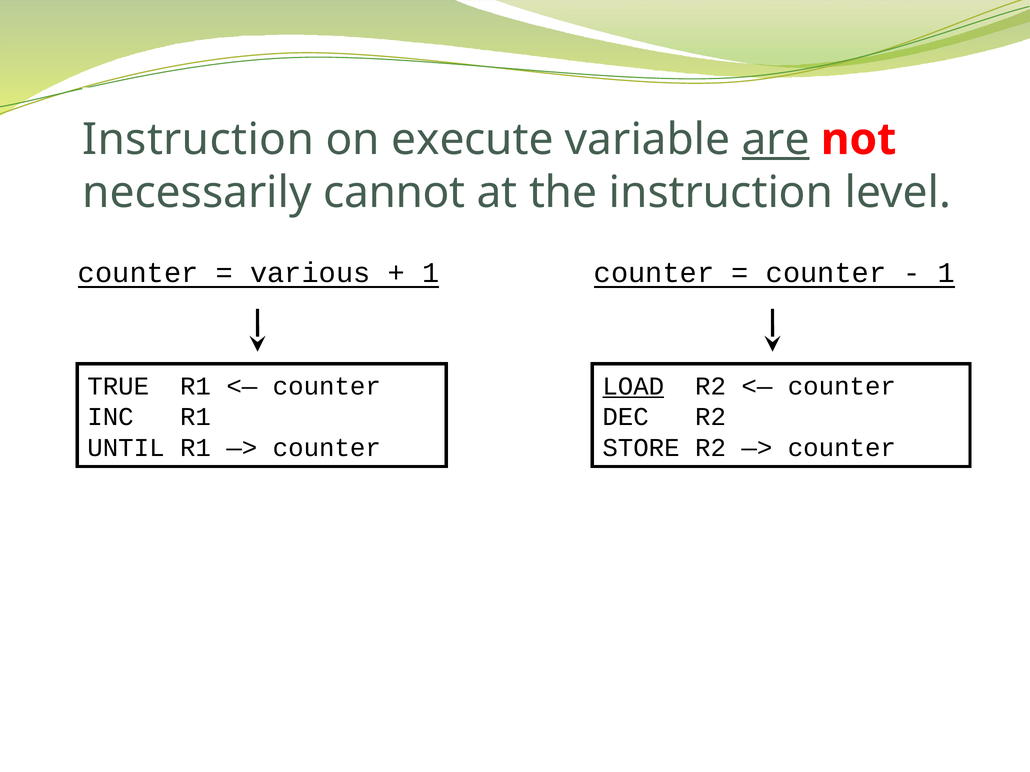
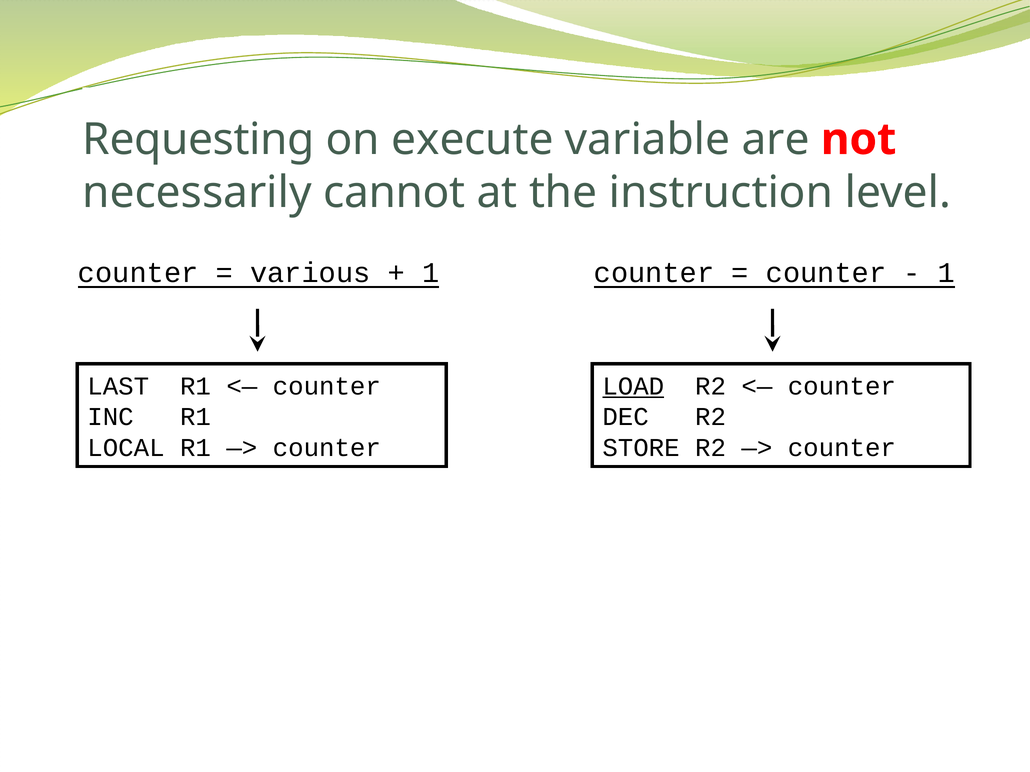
Instruction: Instruction -> Requesting (199, 139)
are underline: present -> none (776, 139)
TRUE: TRUE -> LAST (118, 386)
UNTIL: UNTIL -> LOCAL (126, 448)
